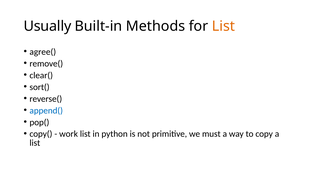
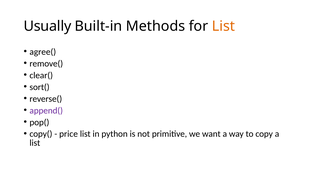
append( colour: blue -> purple (46, 110)
work: work -> price (69, 134)
must: must -> want (211, 134)
